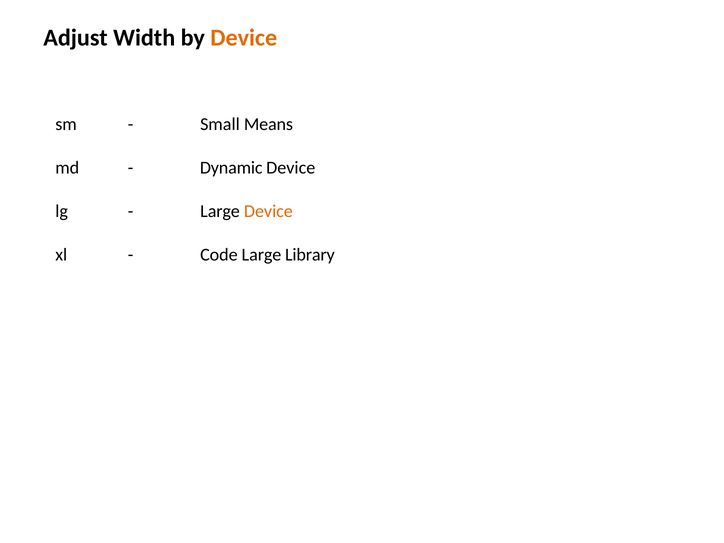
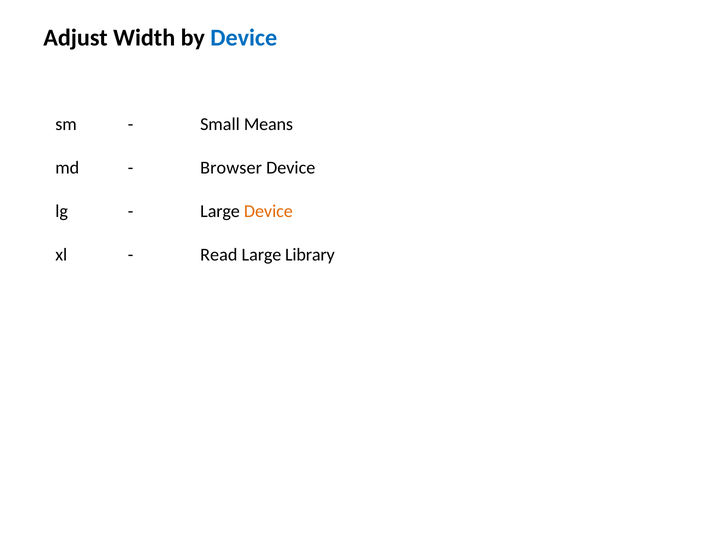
Device colour: orange -> blue (244, 38)
Dynamic: Dynamic -> Browser (231, 168)
Code: Code -> Read (219, 255)
